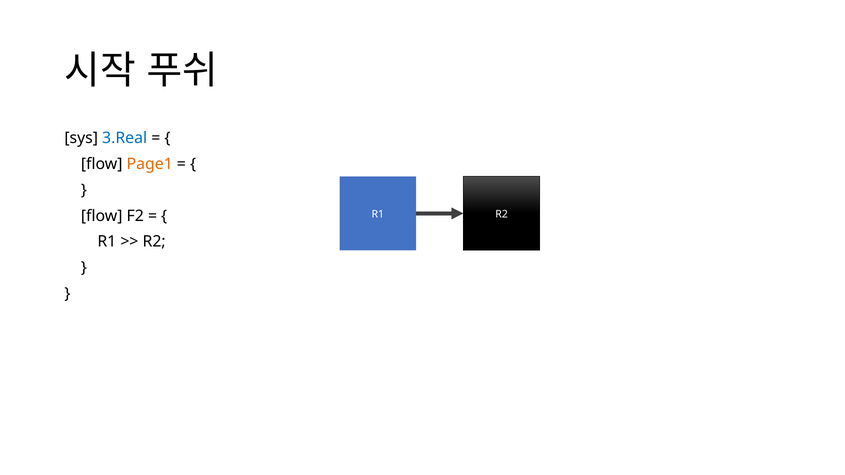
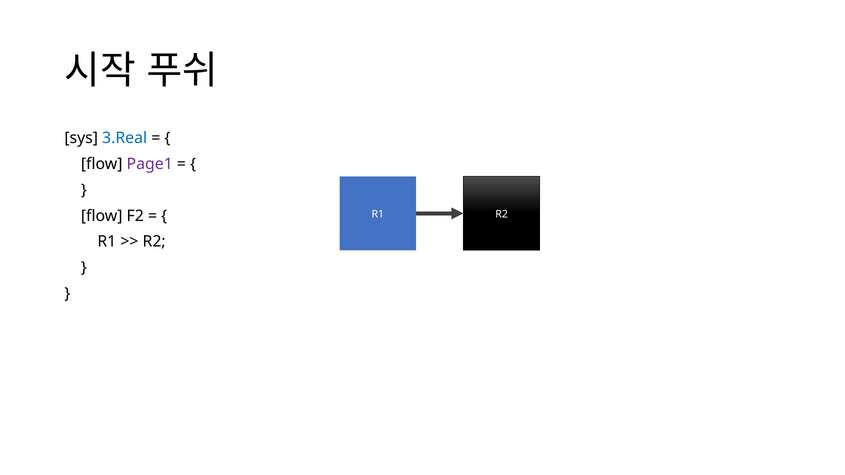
Page1 colour: orange -> purple (150, 164)
